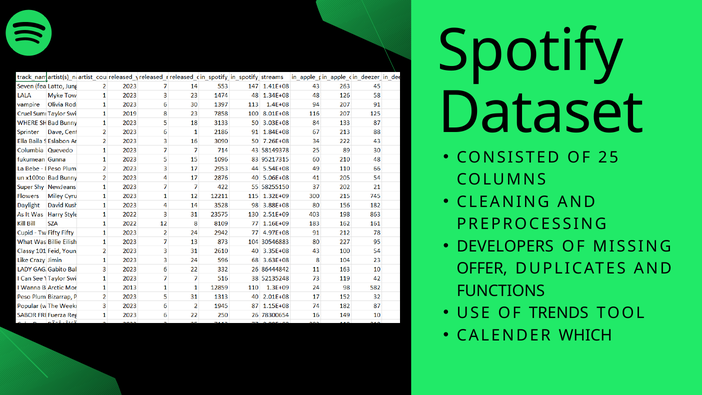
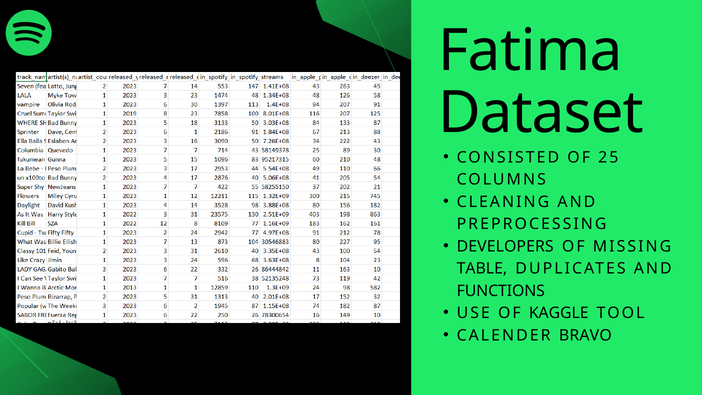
Spotify: Spotify -> Fatima (530, 51)
OFFER: OFFER -> TABLE (482, 269)
TRENDS: TRENDS -> KAGGLE (559, 313)
WHICH: WHICH -> BRAVO (585, 335)
